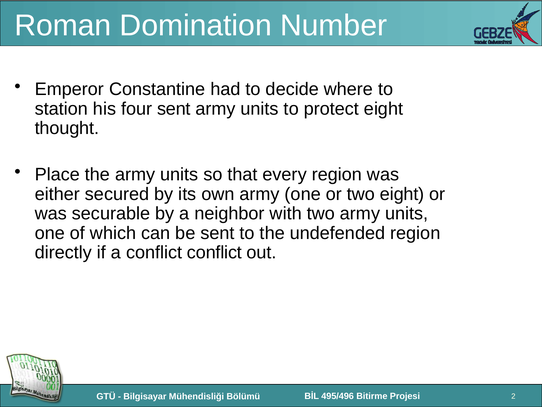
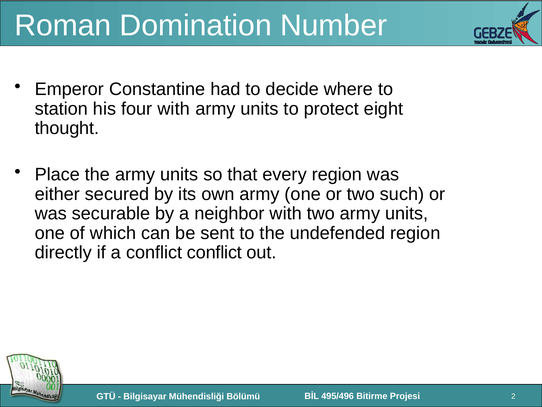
four sent: sent -> with (174, 109)
two eight: eight -> such (402, 194)
